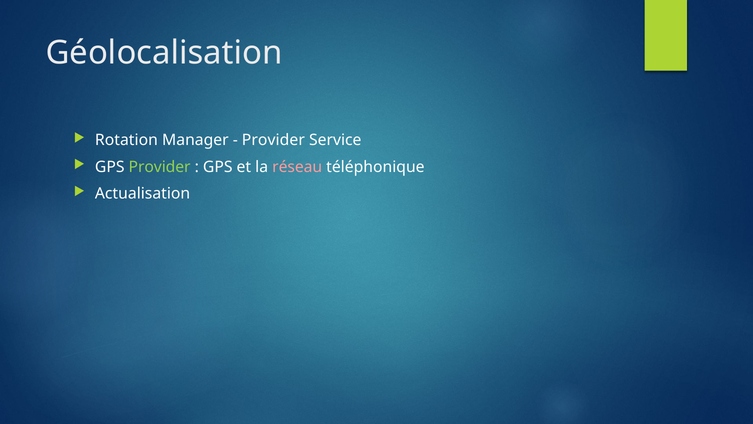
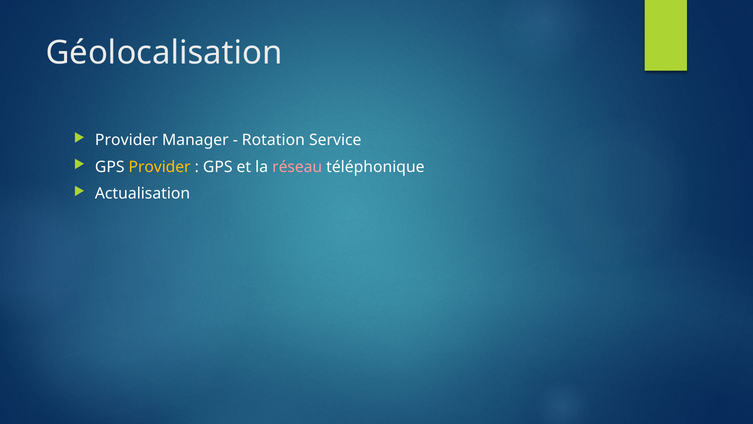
Rotation: Rotation -> Provider (126, 140)
Provider: Provider -> Rotation (273, 140)
Provider colour: light green -> yellow (160, 167)
